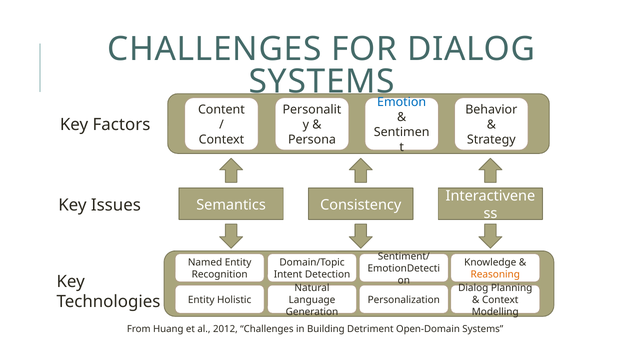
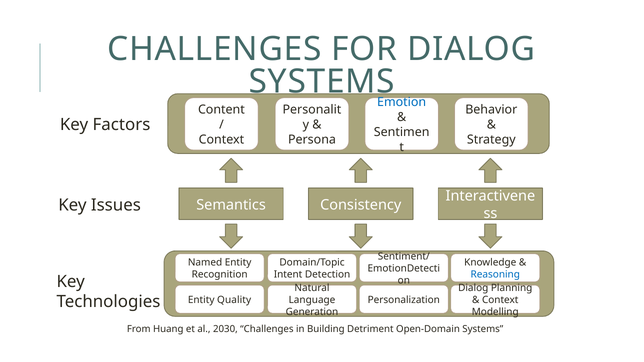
Reasoning colour: orange -> blue (495, 275)
Holistic: Holistic -> Quality (234, 300)
2012: 2012 -> 2030 (225, 329)
